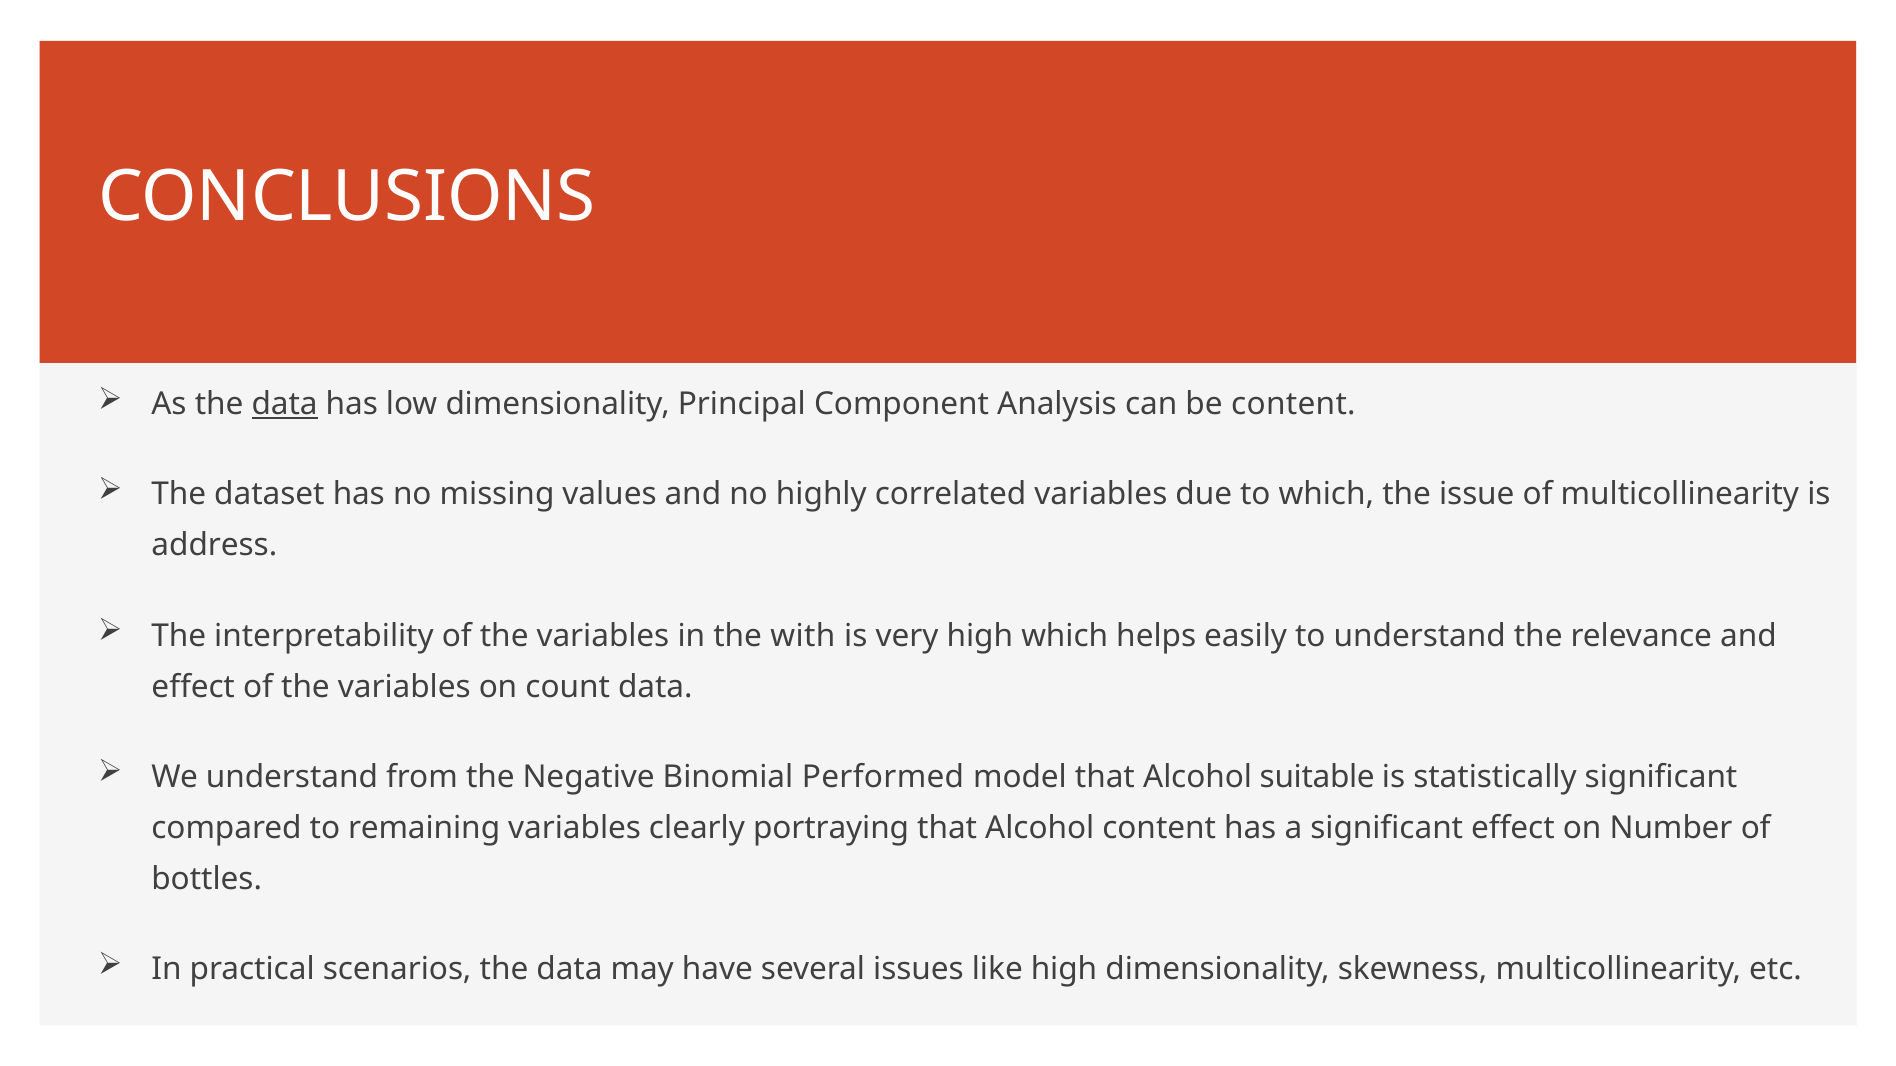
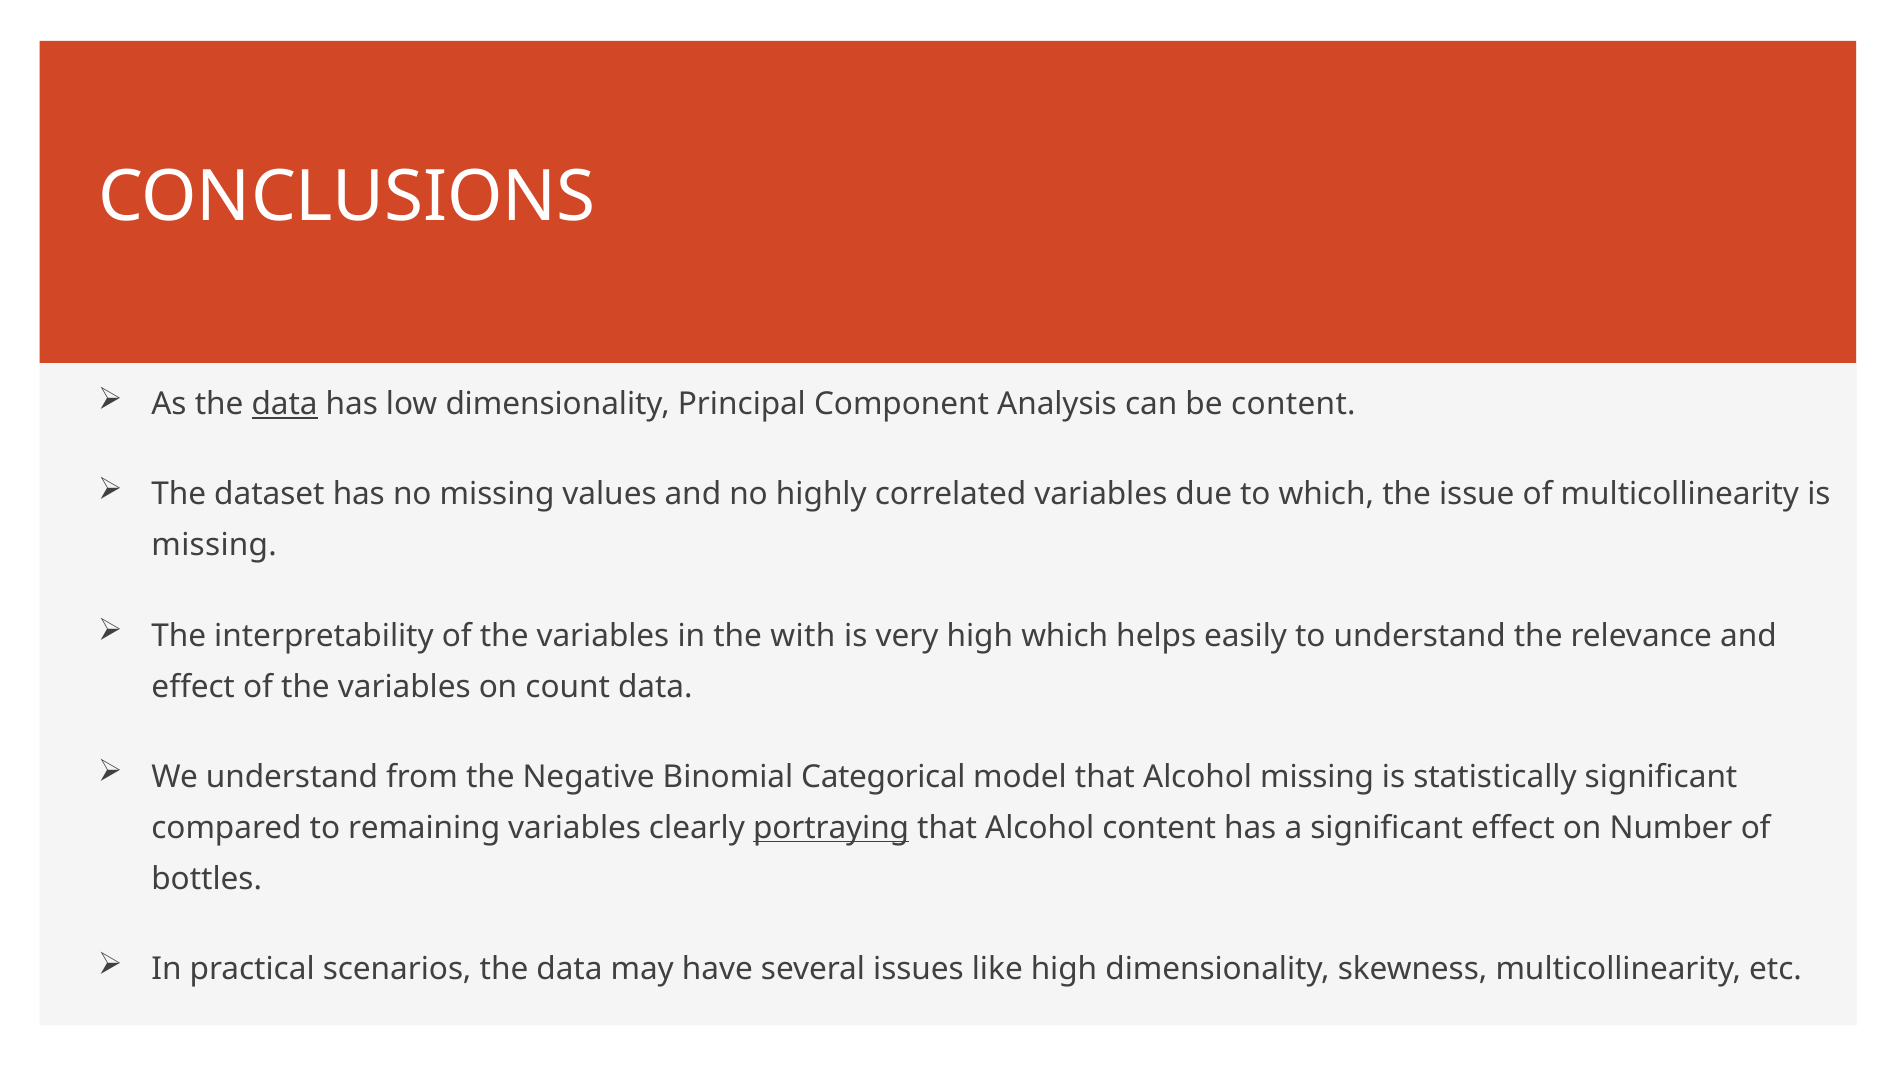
address: address -> missing (214, 546)
Performed: Performed -> Categorical (883, 777)
Alcohol suitable: suitable -> missing (1317, 777)
portraying underline: none -> present (831, 828)
